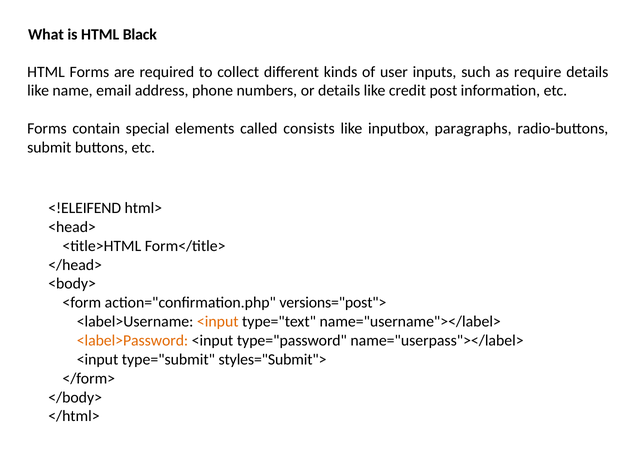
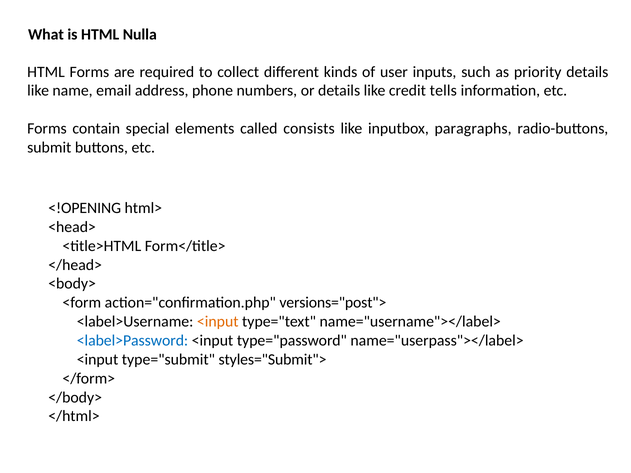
Black: Black -> Nulla (140, 35)
require: require -> priority (538, 72)
post: post -> tells (443, 91)
<!ELEIFEND: <!ELEIFEND -> <!OPENING (85, 208)
<label>Password colour: orange -> blue (132, 341)
